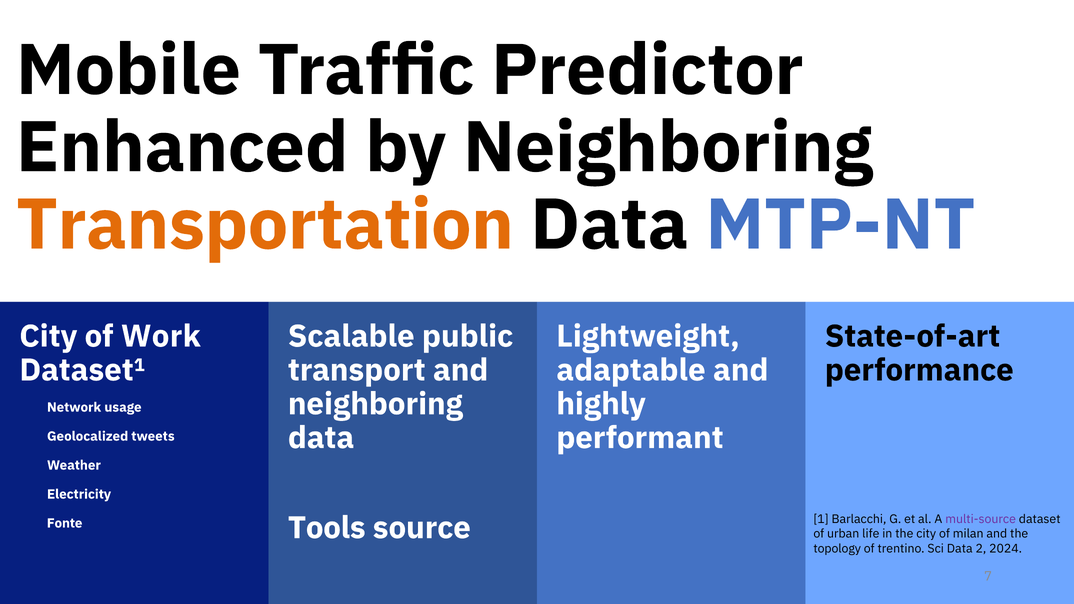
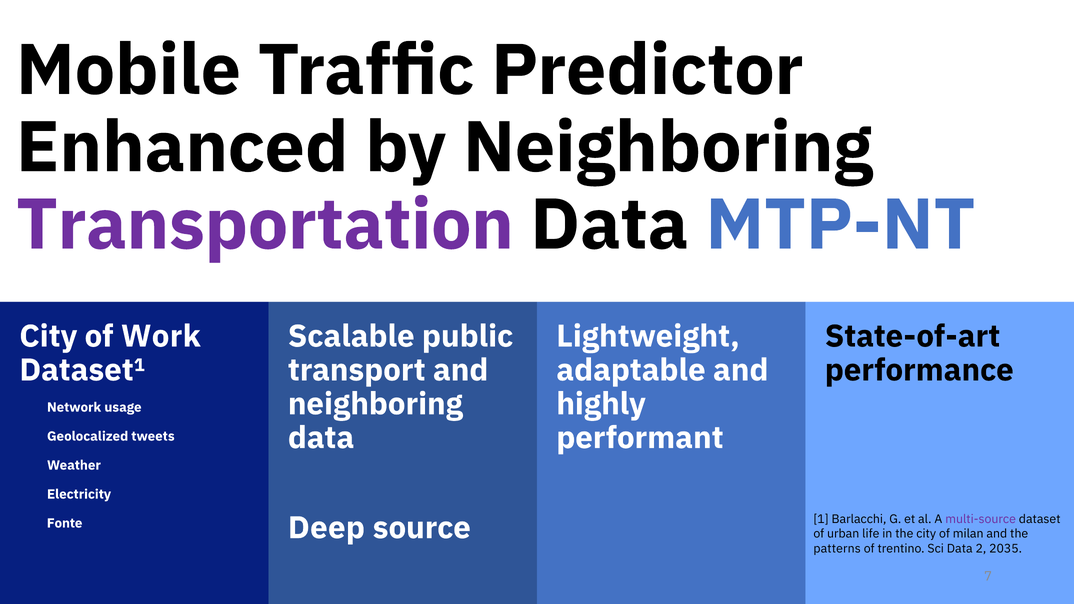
Transportation colour: orange -> purple (265, 225)
Tools: Tools -> Deep (326, 528)
topology: topology -> patterns (837, 549)
2024: 2024 -> 2035 (1006, 549)
